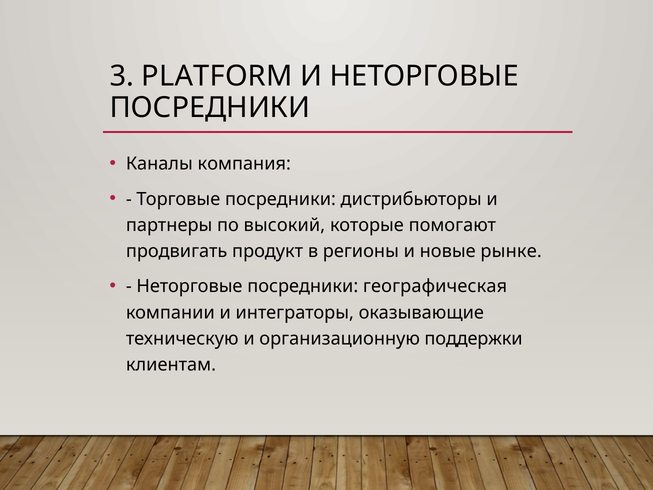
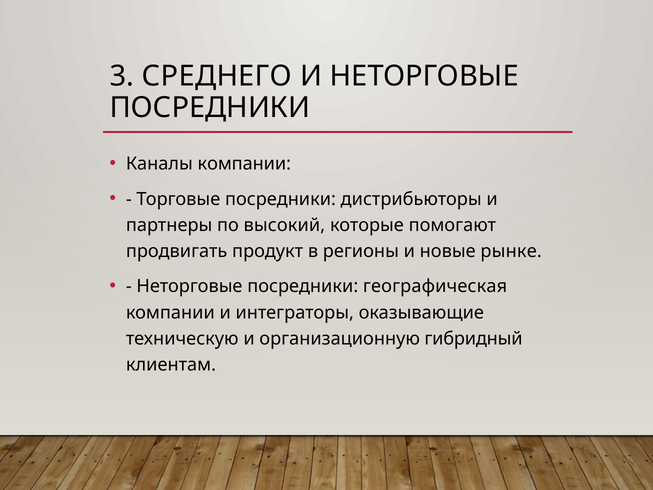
PLATFORM: PLATFORM -> СРЕДНЕГО (217, 76)
Каналы компания: компания -> компании (244, 164)
поддержки: поддержки -> гибридный (474, 339)
